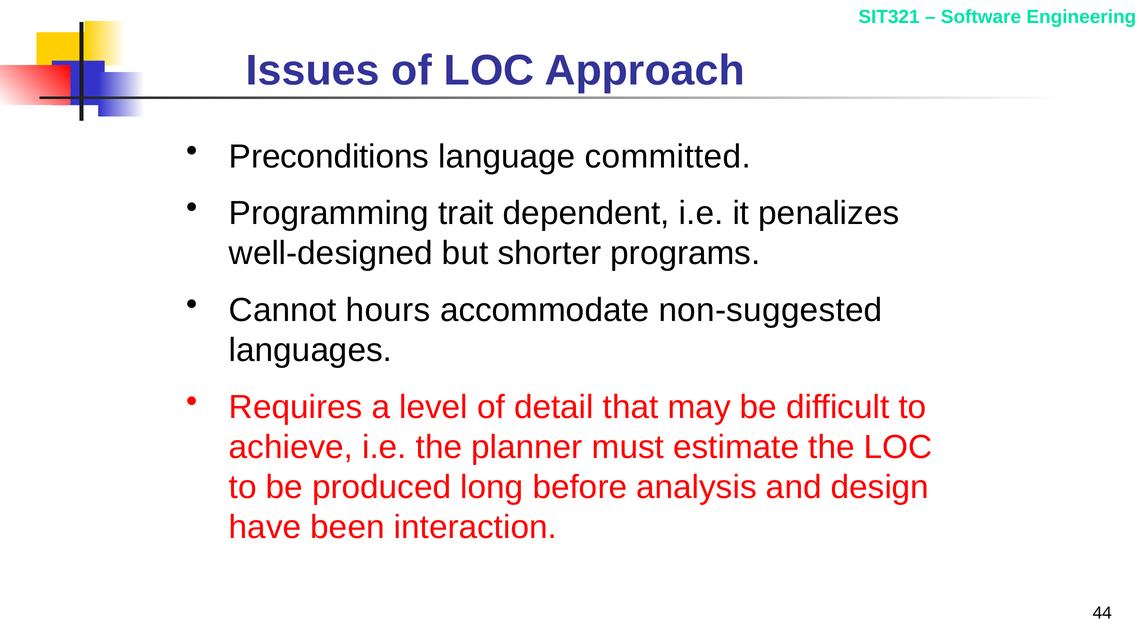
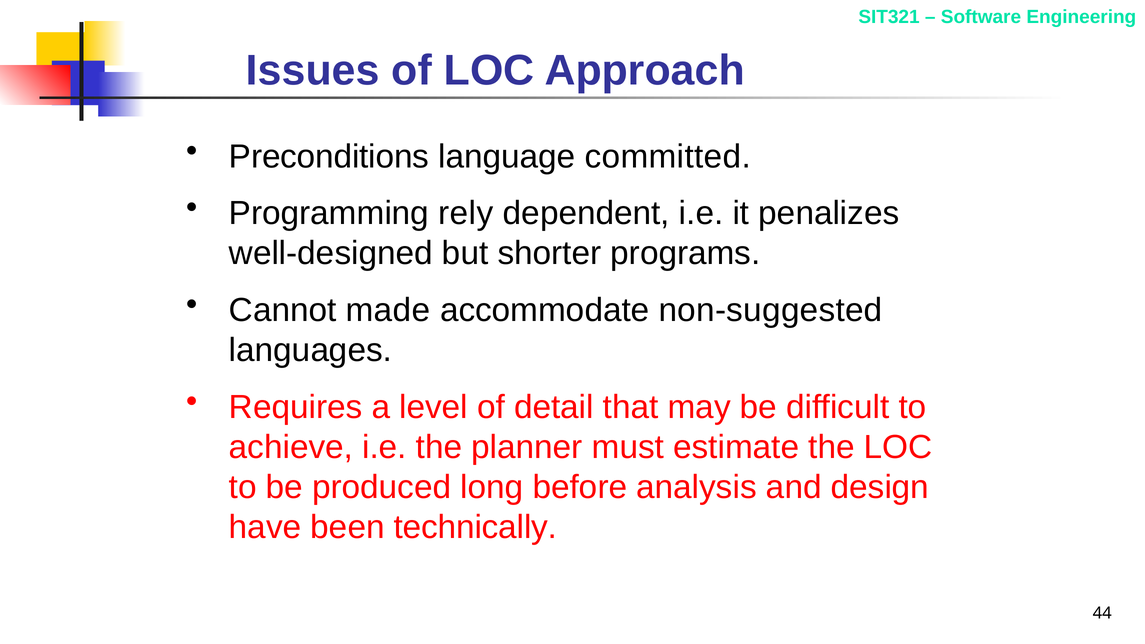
trait: trait -> rely (466, 213)
hours: hours -> made (388, 310)
interaction: interaction -> technically (475, 527)
